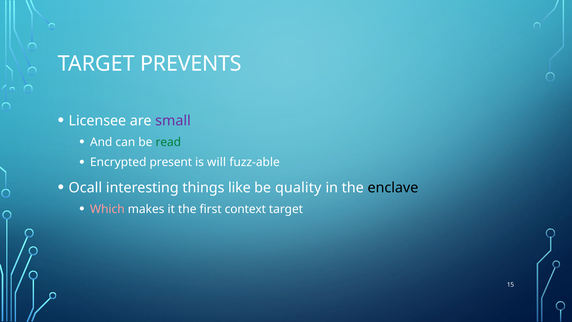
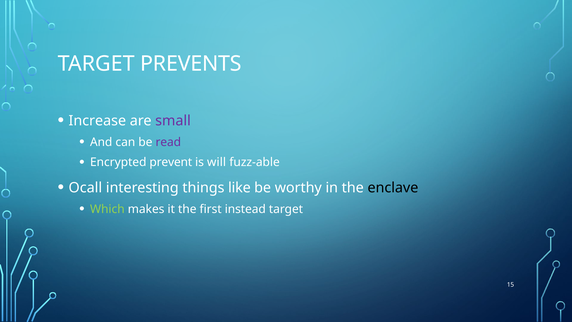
Licensee: Licensee -> Increase (97, 121)
read colour: green -> purple (168, 142)
present: present -> prevent (171, 162)
quality: quality -> worthy (298, 188)
Which colour: pink -> light green (107, 209)
context: context -> instead (245, 209)
